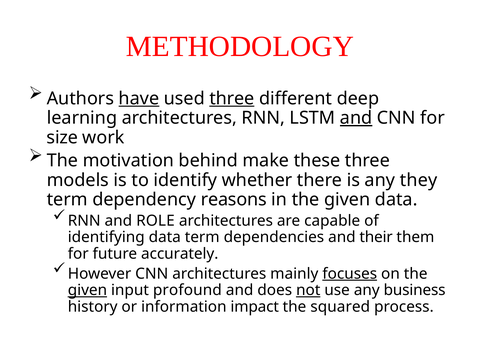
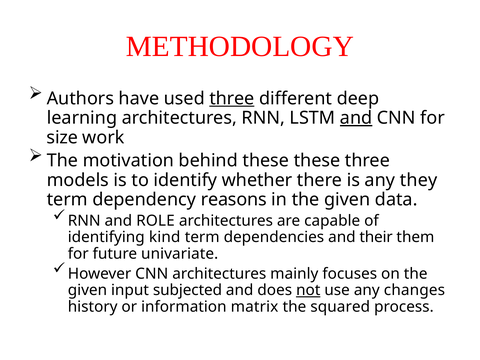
have underline: present -> none (139, 98)
behind make: make -> these (266, 161)
identifying data: data -> kind (165, 237)
accurately: accurately -> univariate (180, 254)
focuses underline: present -> none (350, 274)
given underline: present -> none (87, 290)
profound: profound -> subjected (187, 290)
business: business -> changes (414, 290)
impact: impact -> matrix (255, 307)
